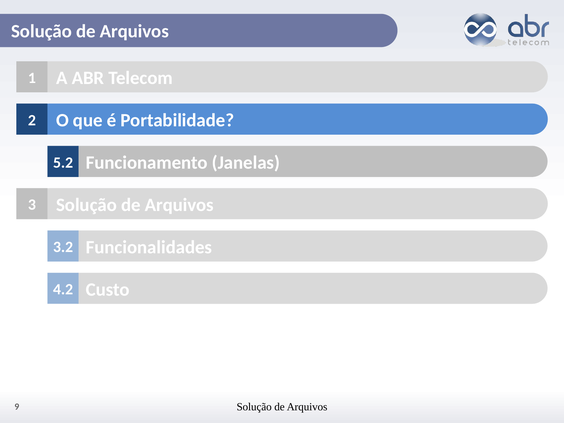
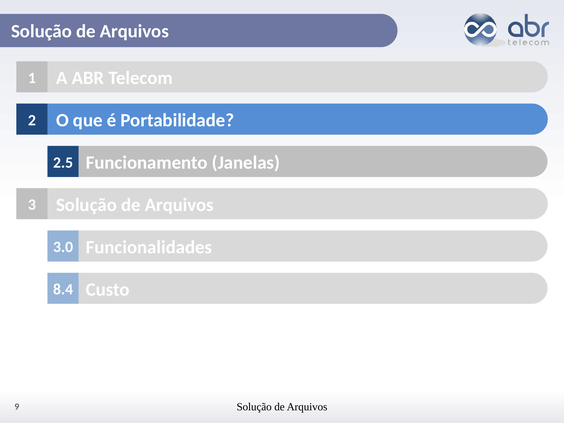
5.2: 5.2 -> 2.5 (63, 162)
3.2: 3.2 -> 3.0 (63, 247)
4.2: 4.2 -> 8.4 (63, 289)
